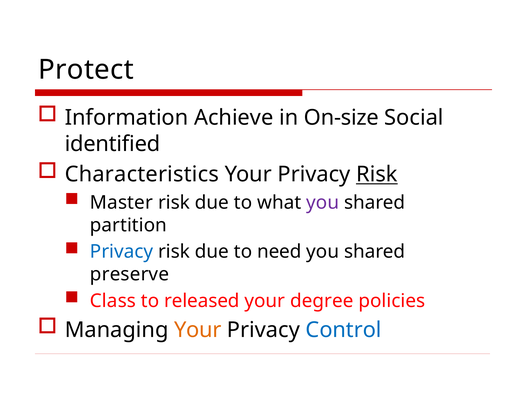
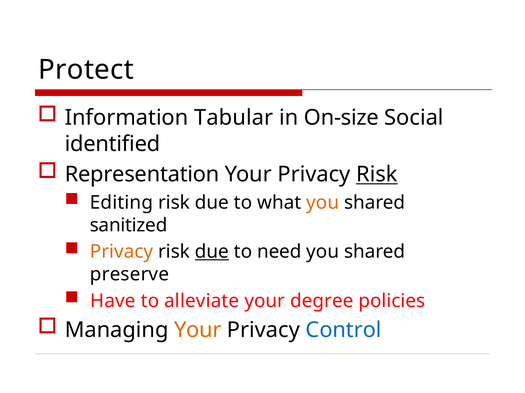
Achieve: Achieve -> Tabular (234, 118)
Characteristics: Characteristics -> Representation (142, 175)
Master: Master -> Editing (121, 203)
you colour: purple -> orange (323, 203)
partition: partition -> sanitized (129, 226)
Privacy colour: blue -> orange (122, 252)
due underline: none -> present (212, 252)
Class: Class -> Have (113, 301)
released: released -> alleviate (202, 301)
